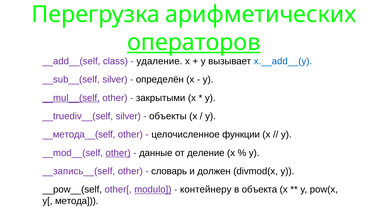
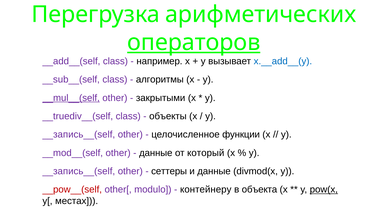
удаление: удаление -> например (159, 61)
__sub__(self silver: silver -> class (115, 80)
определён: определён -> алгоритмы (160, 80)
__truediv__(self silver: silver -> class (128, 116)
__метода__(self: __метода__(self -> __запись__(self (79, 134)
other underline: present -> none (118, 153)
деление: деление -> который (206, 153)
словарь: словарь -> сеттеры (169, 171)
и должен: должен -> данные (214, 171)
__pow__(self colour: black -> red (72, 189)
modulo underline: present -> none (153, 189)
pow(x underline: none -> present (324, 189)
метода: метода -> местах (77, 201)
